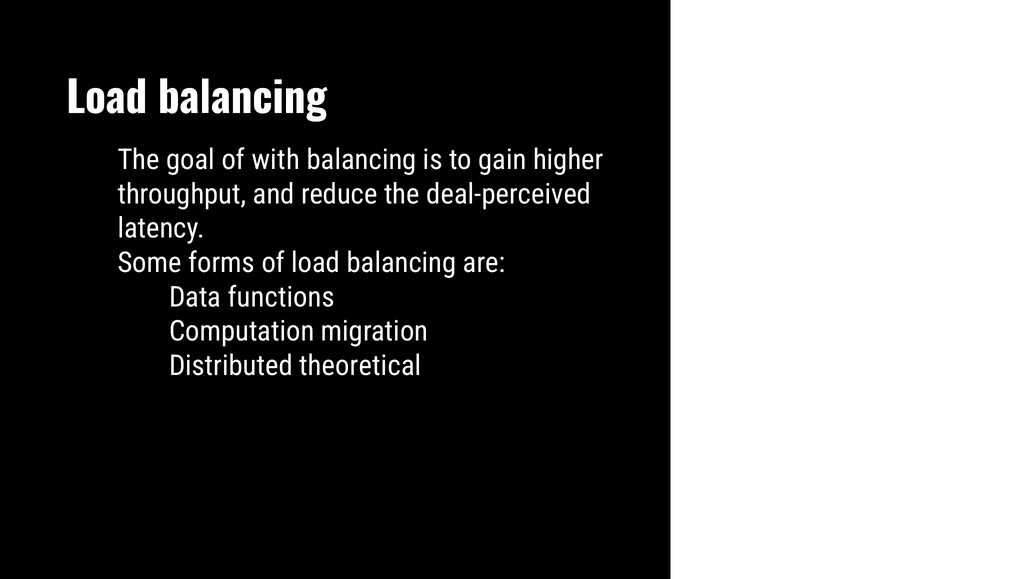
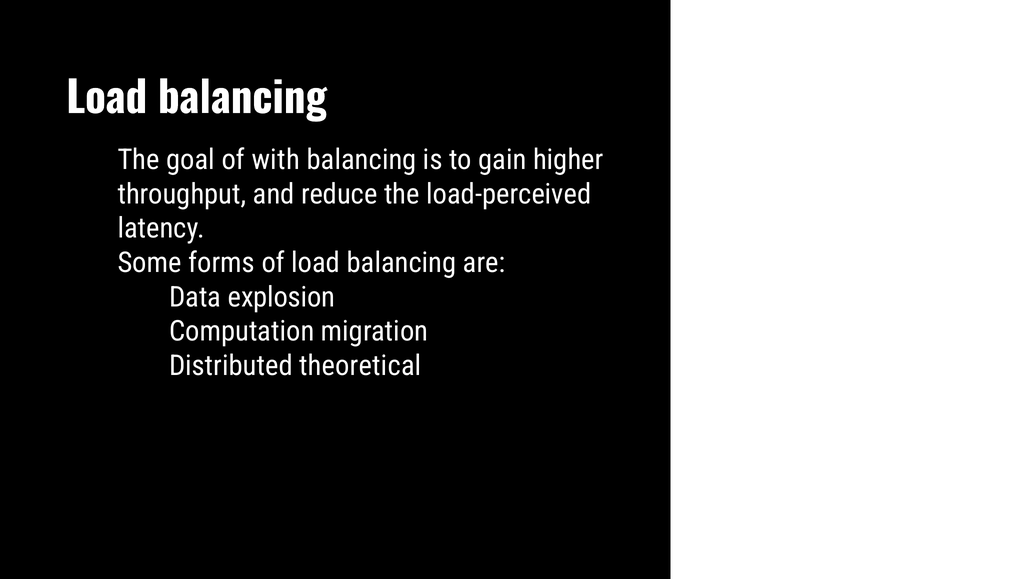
deal-perceived: deal-perceived -> load-perceived (509, 194)
functions: functions -> explosion (281, 297)
